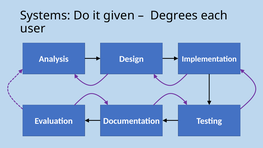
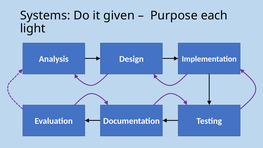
Degrees: Degrees -> Purpose (174, 16)
user: user -> light (33, 29)
